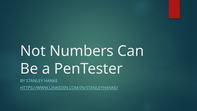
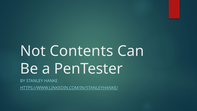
Numbers: Numbers -> Contents (81, 51)
